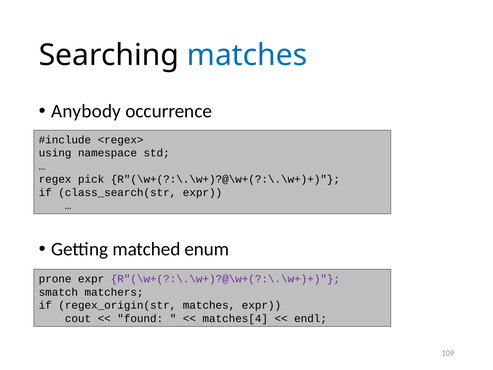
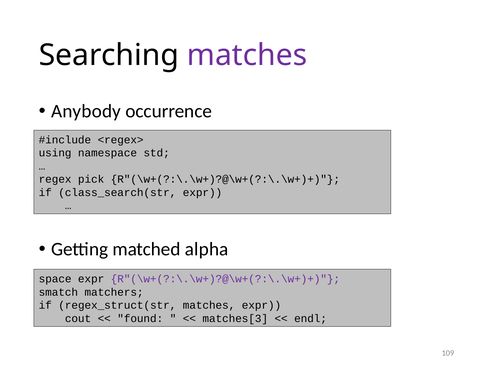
matches colour: blue -> purple (247, 55)
enum: enum -> alpha (207, 249)
prone: prone -> space (55, 279)
regex_origin(str: regex_origin(str -> regex_struct(str (117, 305)
matches[4: matches[4 -> matches[3 (235, 318)
